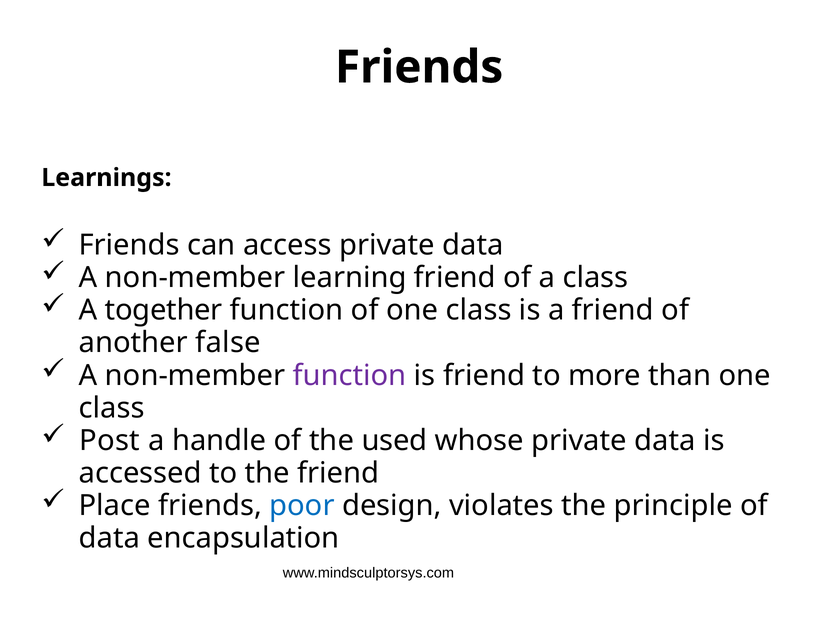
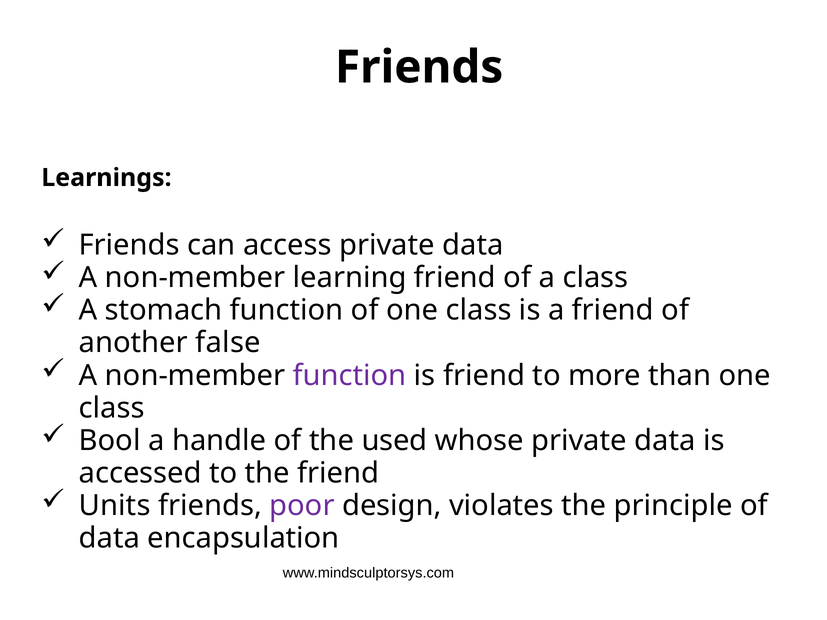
together: together -> stomach (164, 310)
Post: Post -> Bool (110, 441)
Place: Place -> Units (115, 506)
poor colour: blue -> purple (302, 506)
